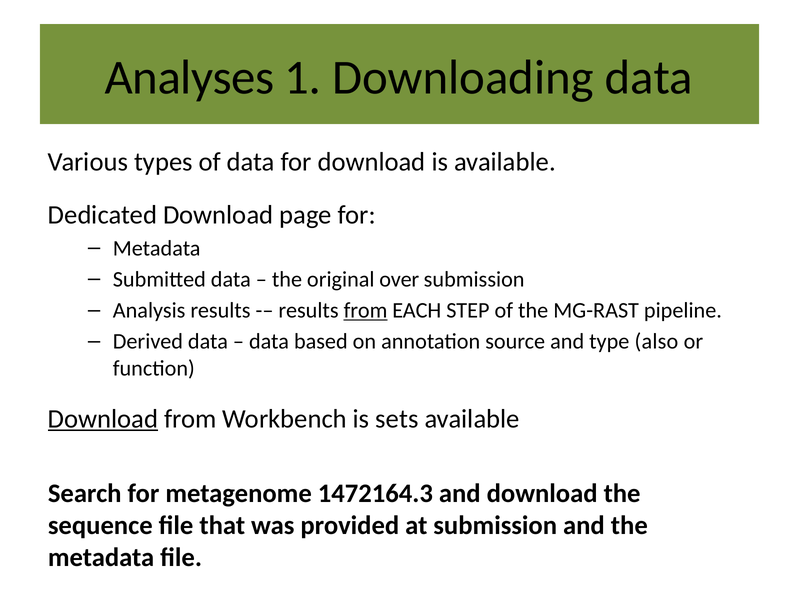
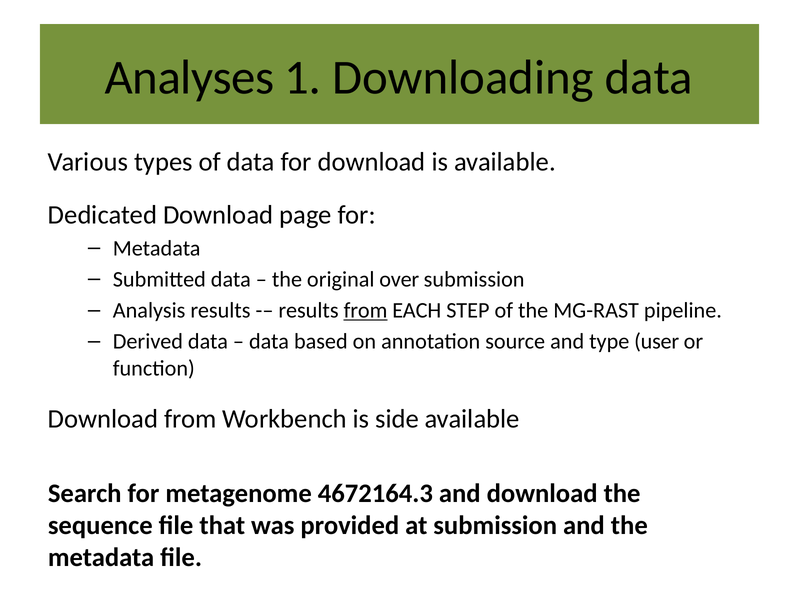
also: also -> user (657, 341)
Download underline: present -> none (103, 418)
sets: sets -> side (397, 418)
1472164.3: 1472164.3 -> 4672164.3 (375, 493)
